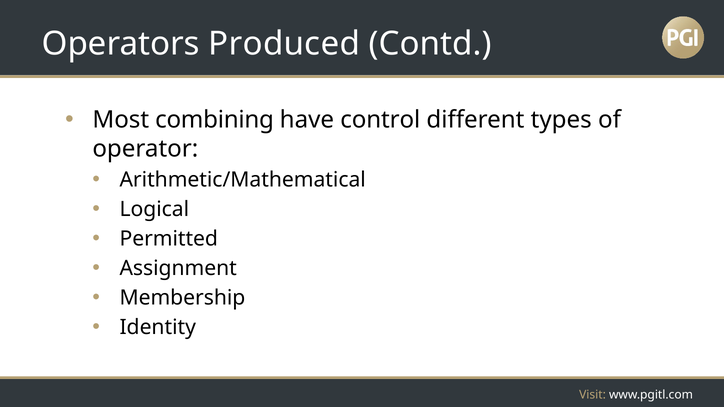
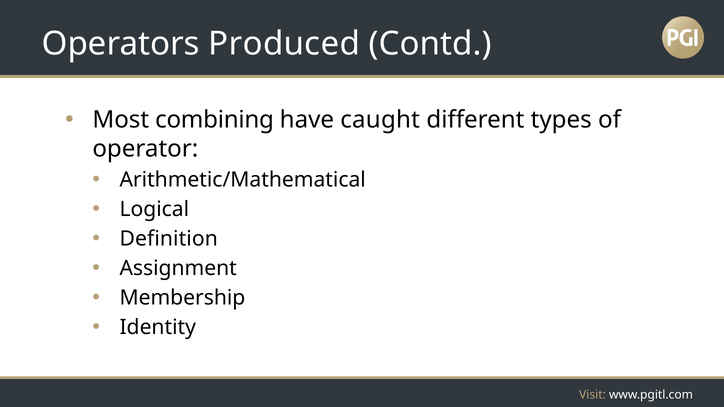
control: control -> caught (380, 120)
Permitted: Permitted -> Definition (169, 239)
